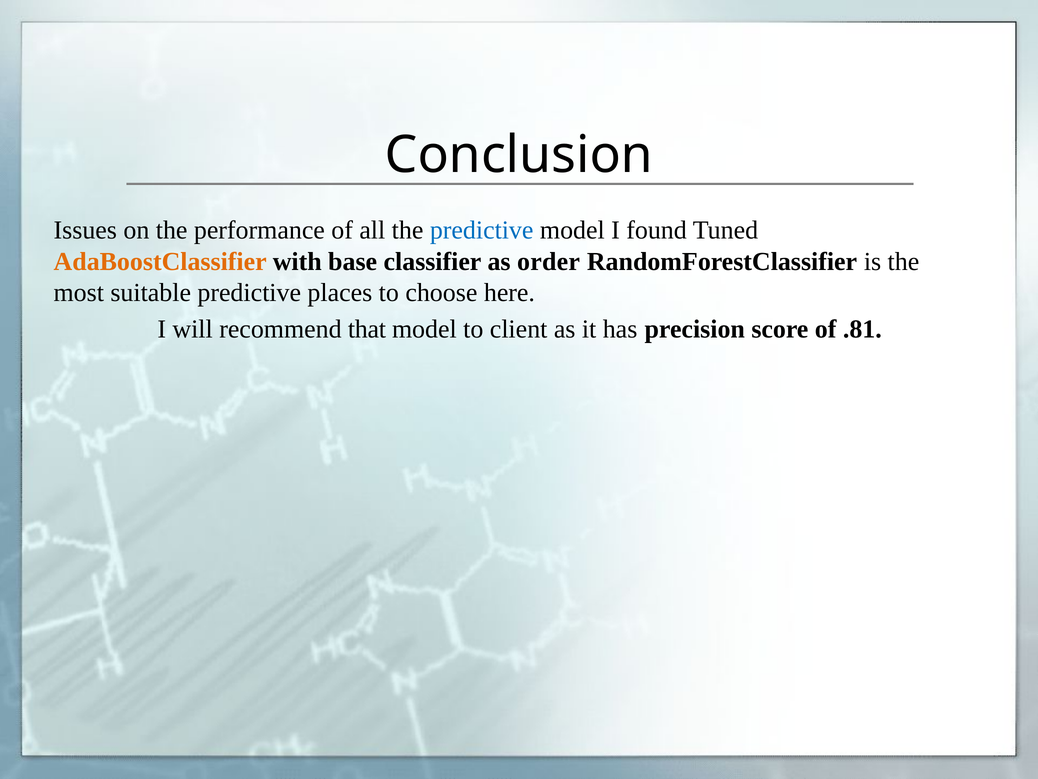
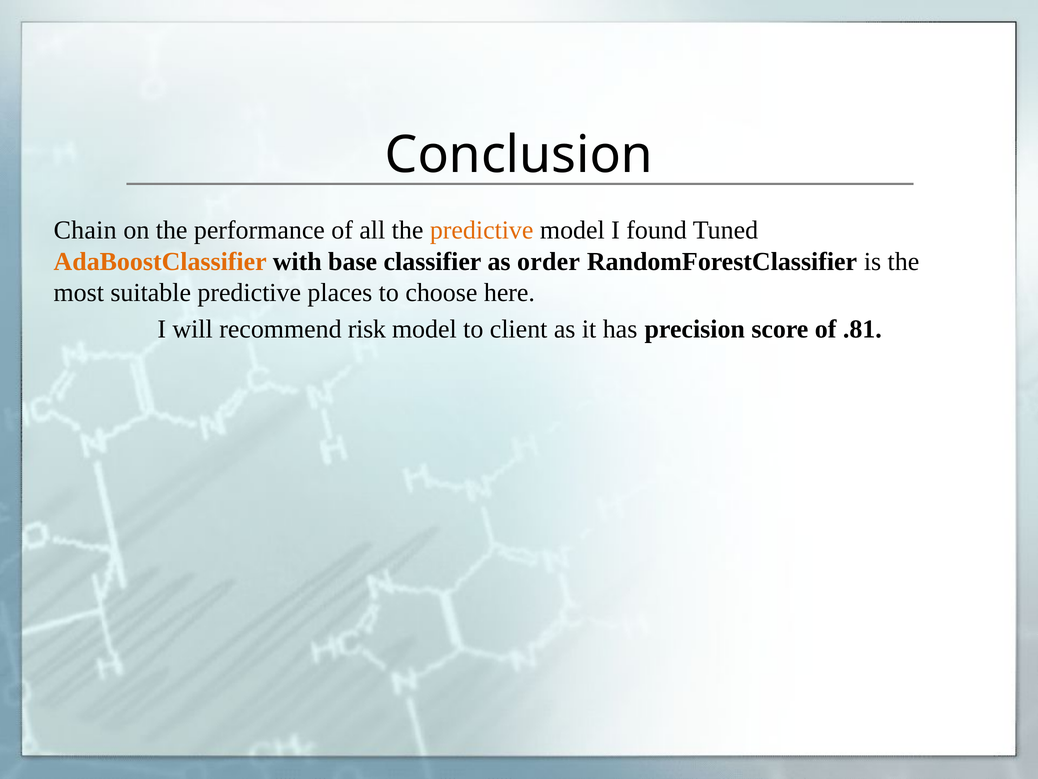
Issues: Issues -> Chain (85, 230)
predictive colour: blue -> orange (482, 230)
that: that -> risk (367, 329)
